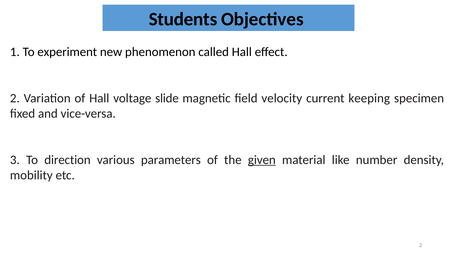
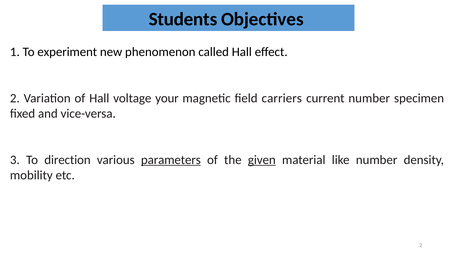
slide: slide -> your (167, 98)
velocity: velocity -> carriers (282, 98)
current keeping: keeping -> number (369, 98)
parameters underline: none -> present (171, 160)
